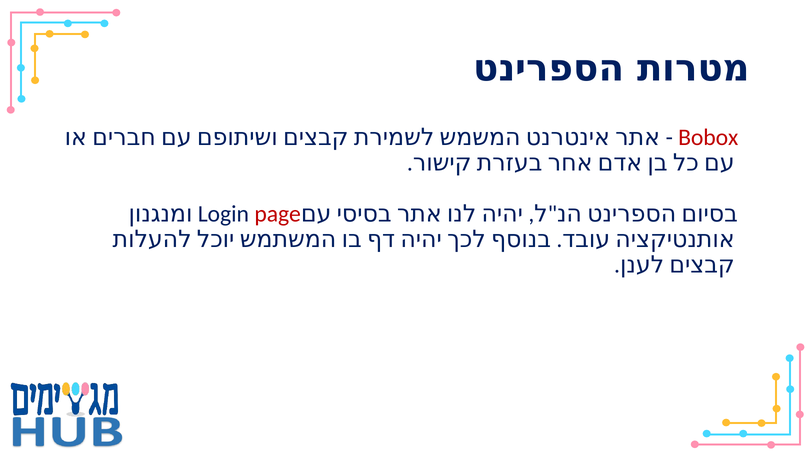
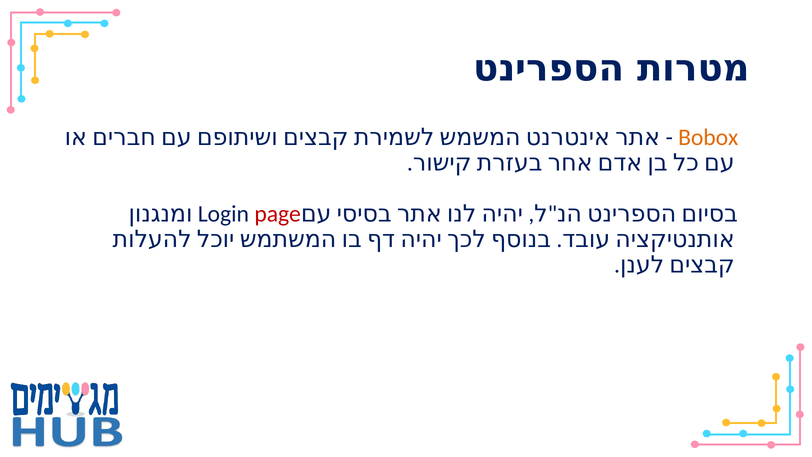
Bobox colour: red -> orange (708, 137)
